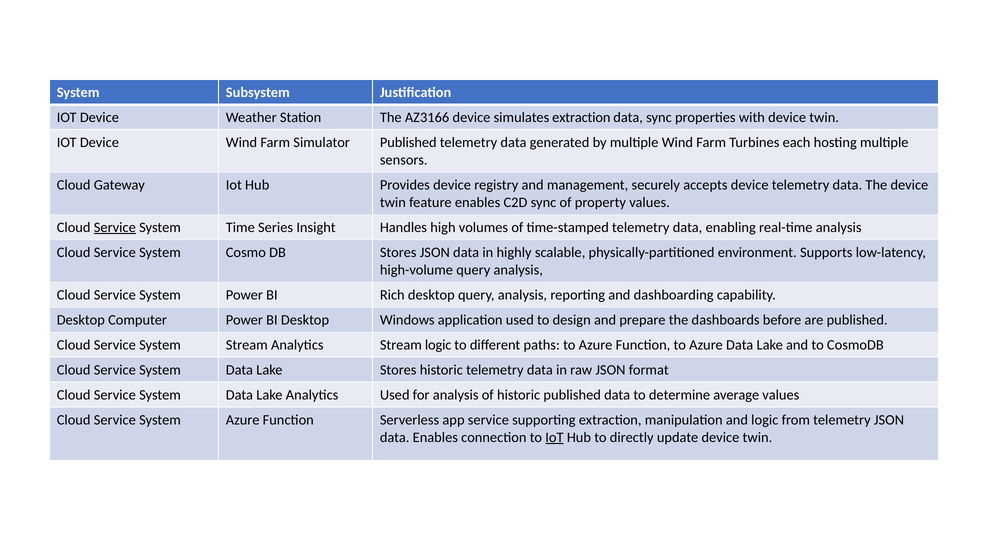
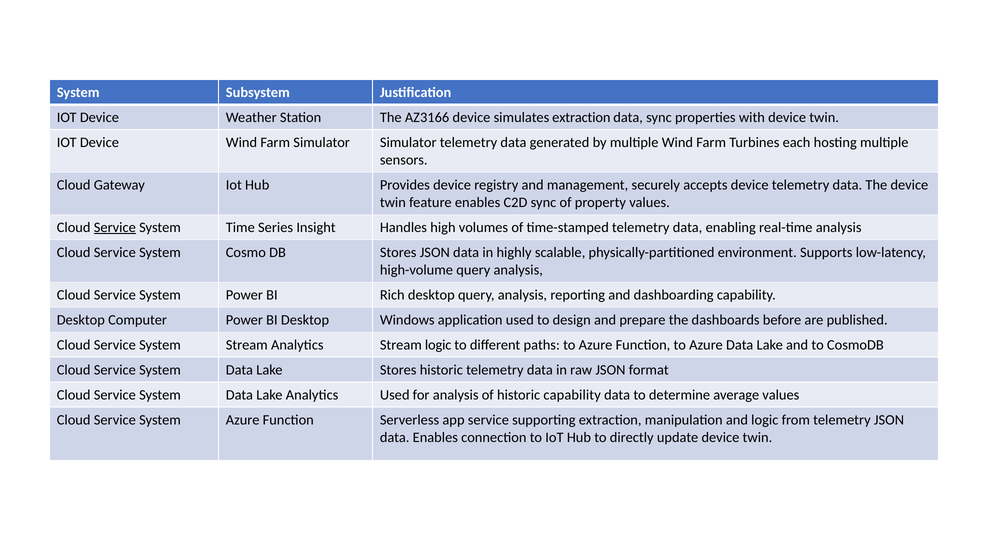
Simulator Published: Published -> Simulator (408, 142)
historic published: published -> capability (572, 395)
IoT underline: present -> none (554, 437)
